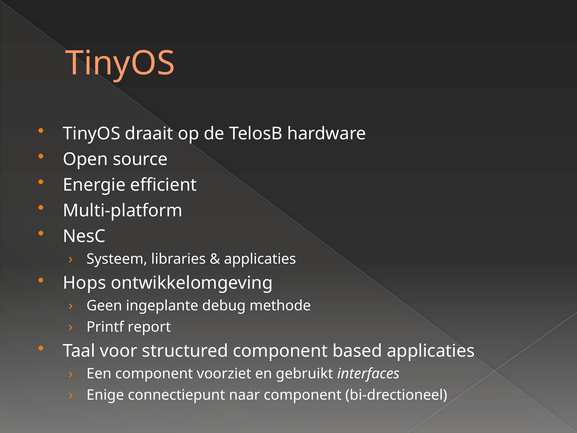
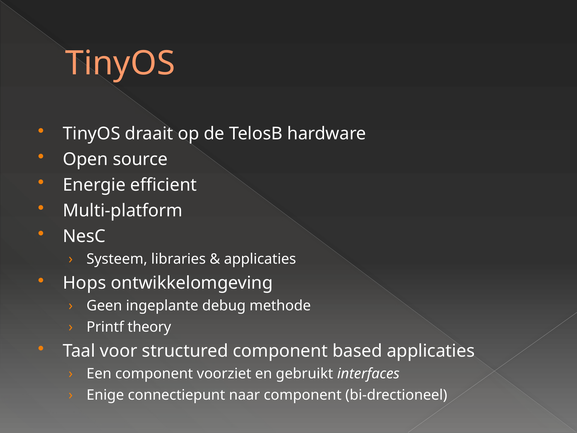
report: report -> theory (149, 327)
